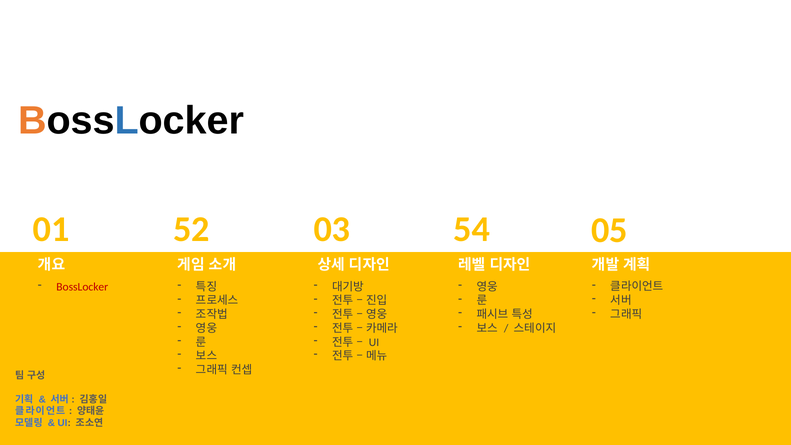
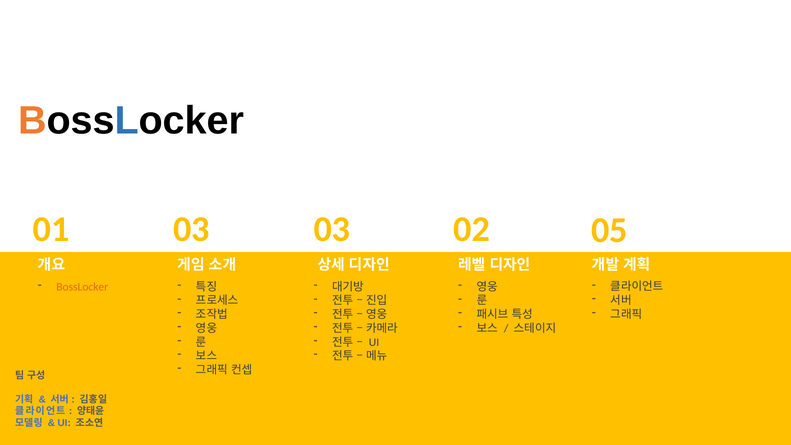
01 52: 52 -> 03 (191, 229)
54: 54 -> 02 (472, 229)
BossLocker colour: red -> orange (82, 287)
